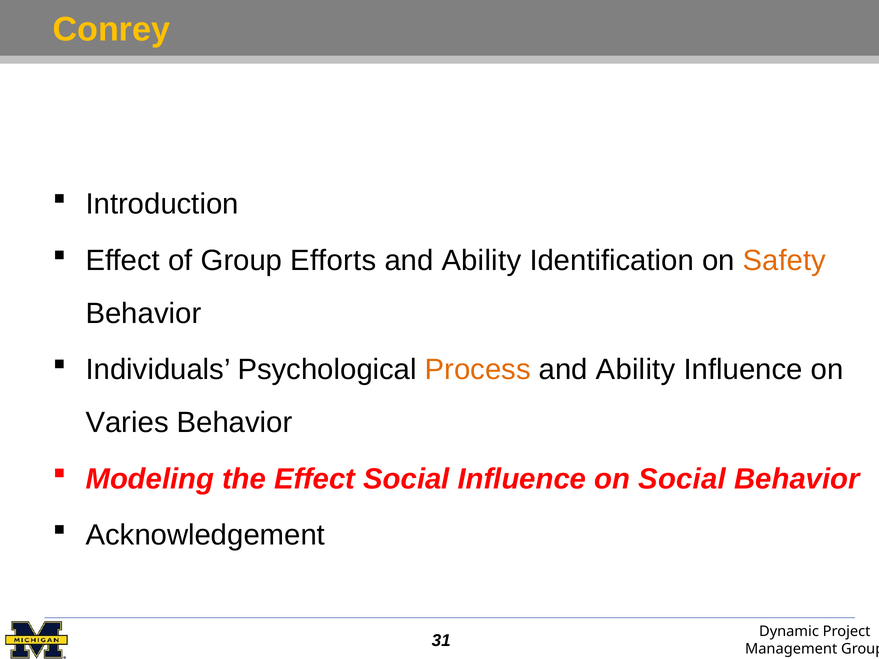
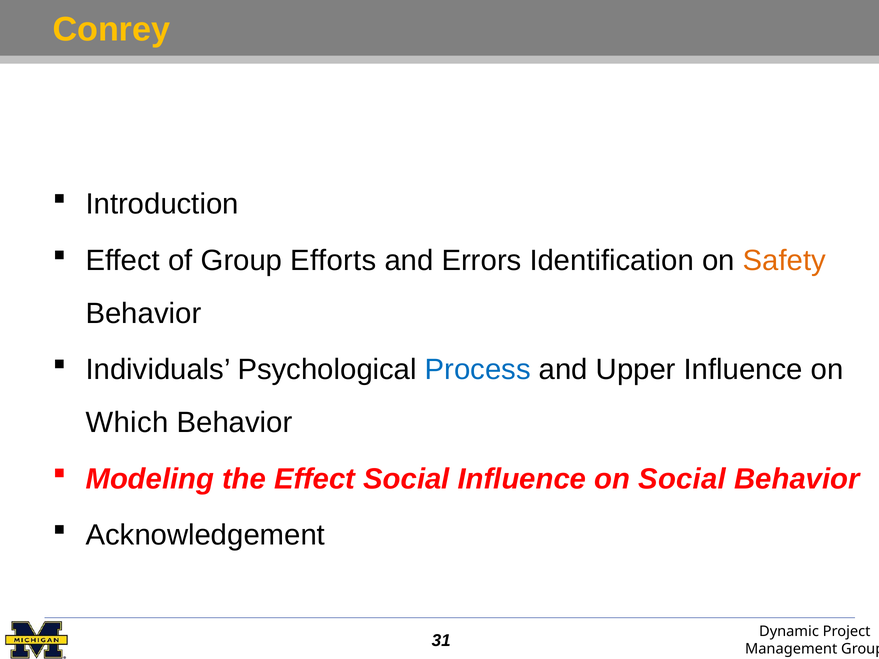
Ability: Ability -> Errors (482, 261)
Process colour: orange -> blue (478, 370)
Ability: Ability -> Upper (636, 370)
Varies: Varies -> Which (127, 423)
